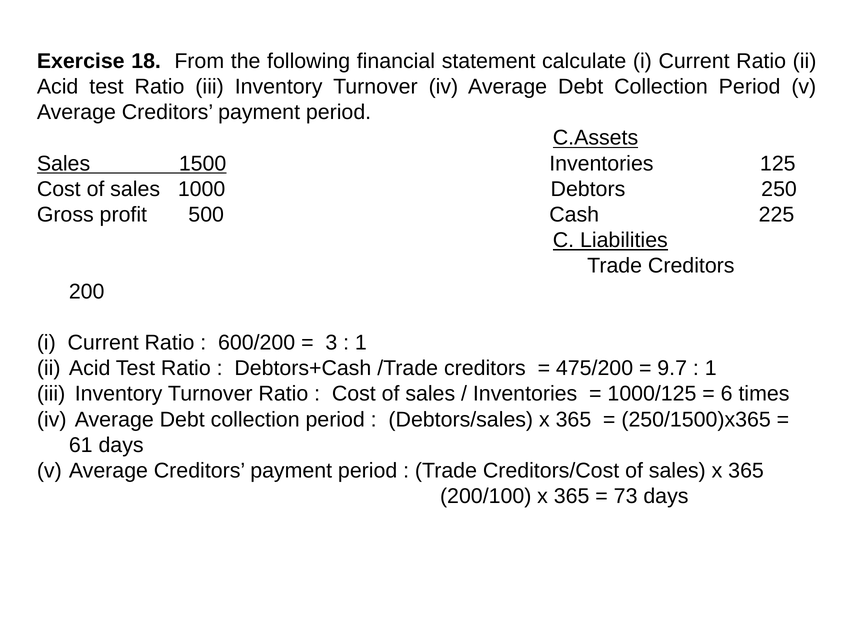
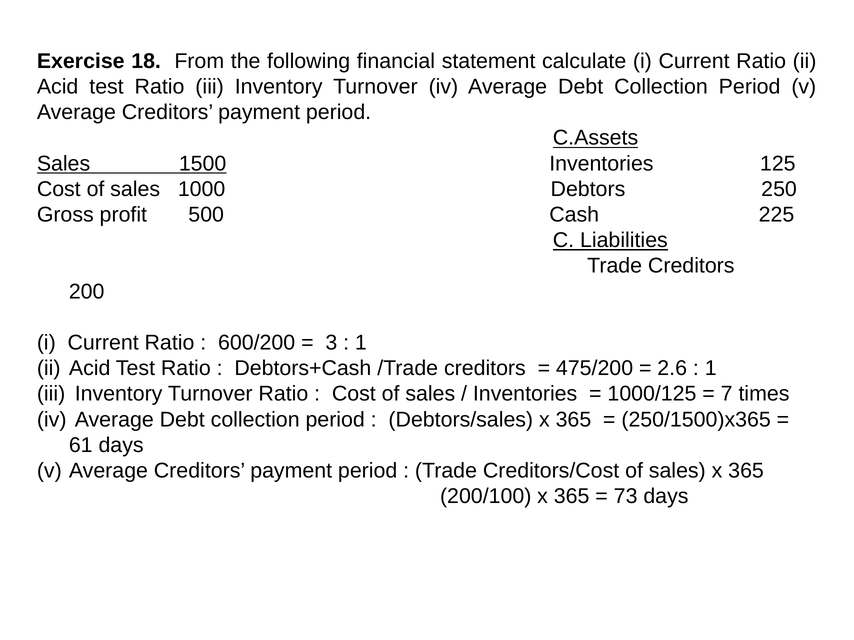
9.7: 9.7 -> 2.6 (672, 369)
6: 6 -> 7 (727, 394)
